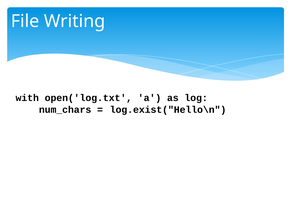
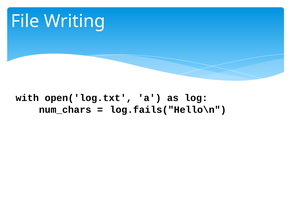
log.exist("Hello\n: log.exist("Hello\n -> log.fails("Hello\n (168, 109)
